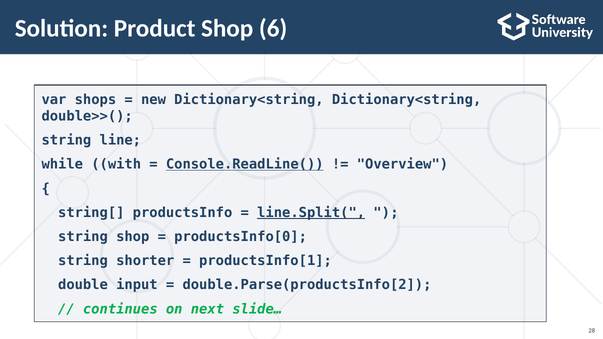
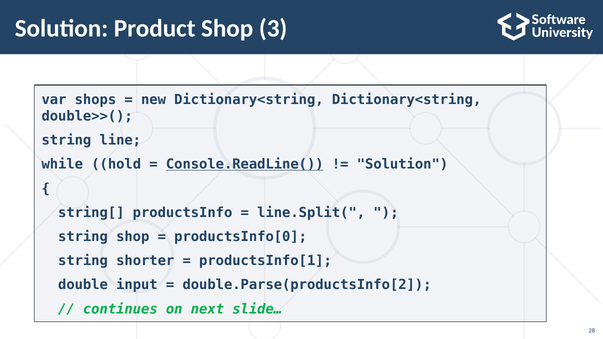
6: 6 -> 3 (273, 29)
with: with -> hold (116, 164)
Overview: Overview -> Solution (402, 164)
line.Split( underline: present -> none (311, 213)
